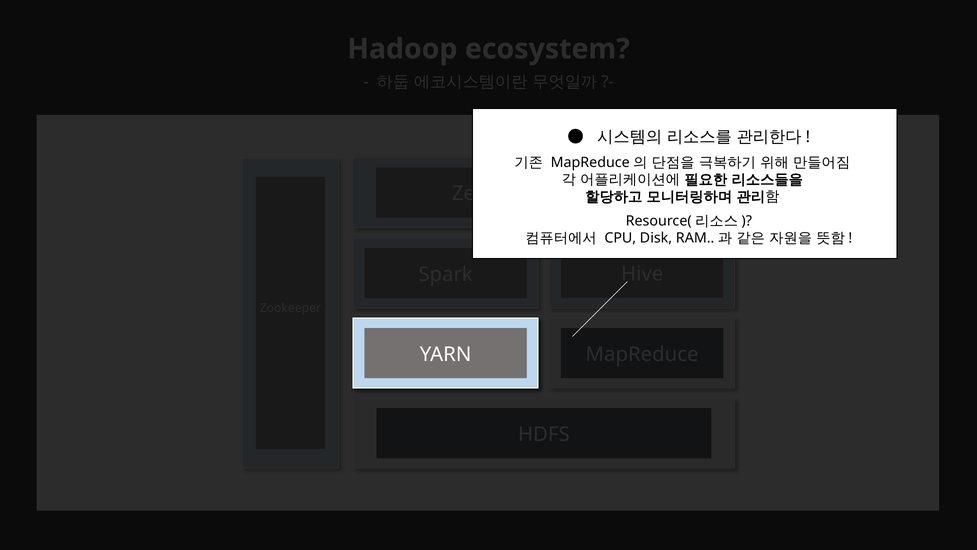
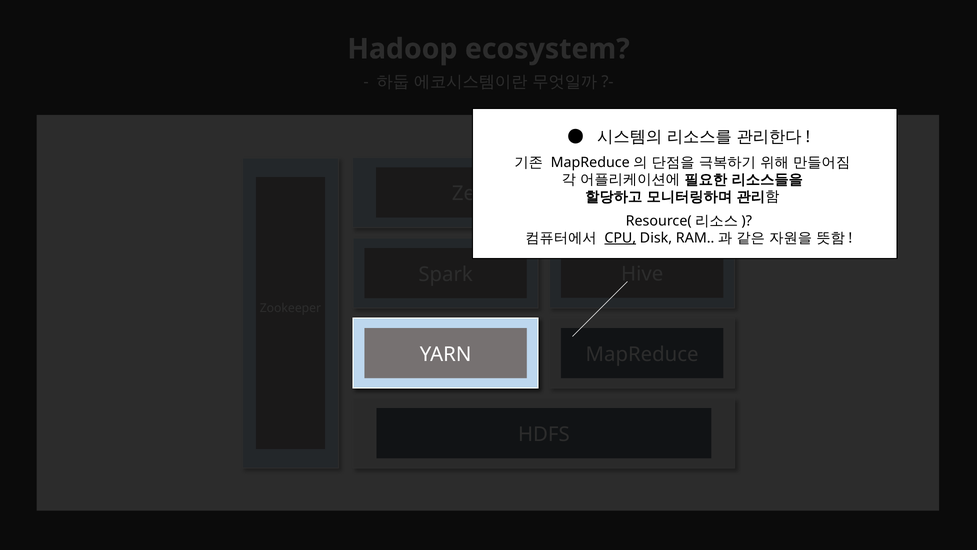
CPU underline: none -> present (620, 238)
